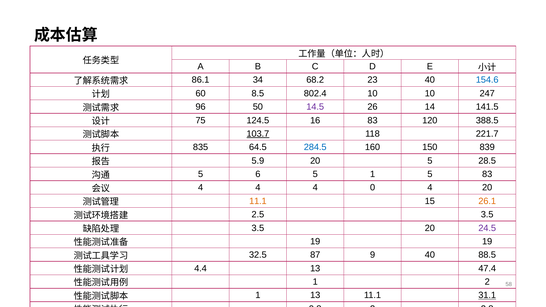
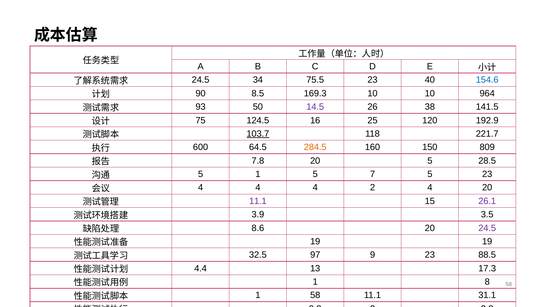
86.1: 86.1 -> 24.5 (201, 80)
68.2: 68.2 -> 75.5 (315, 80)
60: 60 -> 90 (201, 93)
802.4: 802.4 -> 169.3 (315, 93)
247: 247 -> 964 (487, 93)
96: 96 -> 93 (201, 107)
14: 14 -> 38 (430, 107)
16 83: 83 -> 25 (373, 120)
388.5: 388.5 -> 192.9 (487, 120)
835: 835 -> 600 (201, 147)
284.5 colour: blue -> orange (315, 147)
839: 839 -> 809 (487, 147)
5.9: 5.9 -> 7.8 (258, 161)
5 6: 6 -> 1 (258, 174)
5 1: 1 -> 7 (373, 174)
5 83: 83 -> 23 (487, 174)
4 0: 0 -> 2 (373, 188)
11.1 colour: orange -> purple (258, 201)
26.1 colour: orange -> purple (487, 201)
2.5: 2.5 -> 3.9 (258, 215)
3.5: 3.5 -> 8.6 (258, 228)
87: 87 -> 97 (315, 255)
9 40: 40 -> 23 (430, 255)
47.4: 47.4 -> 17.3 (487, 268)
1 2: 2 -> 8 (487, 282)
1 13: 13 -> 58 (315, 295)
31.1 underline: present -> none (487, 295)
